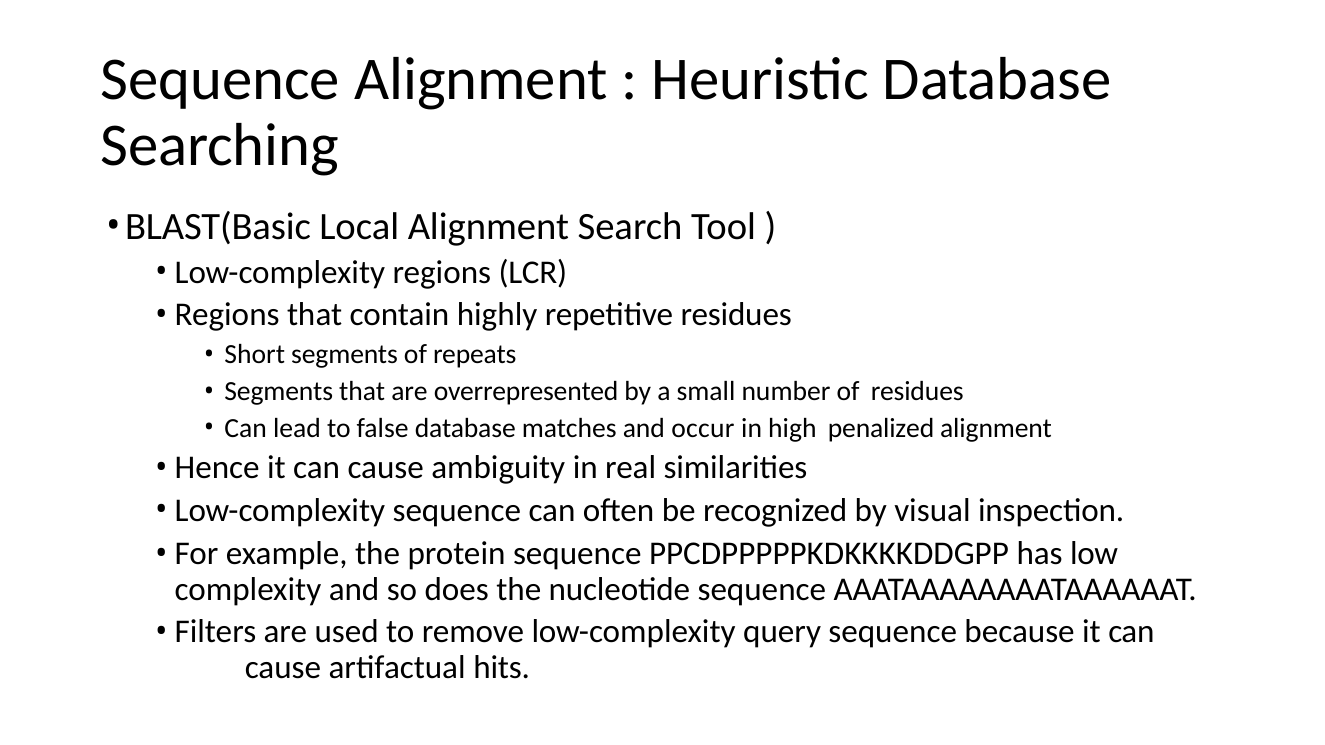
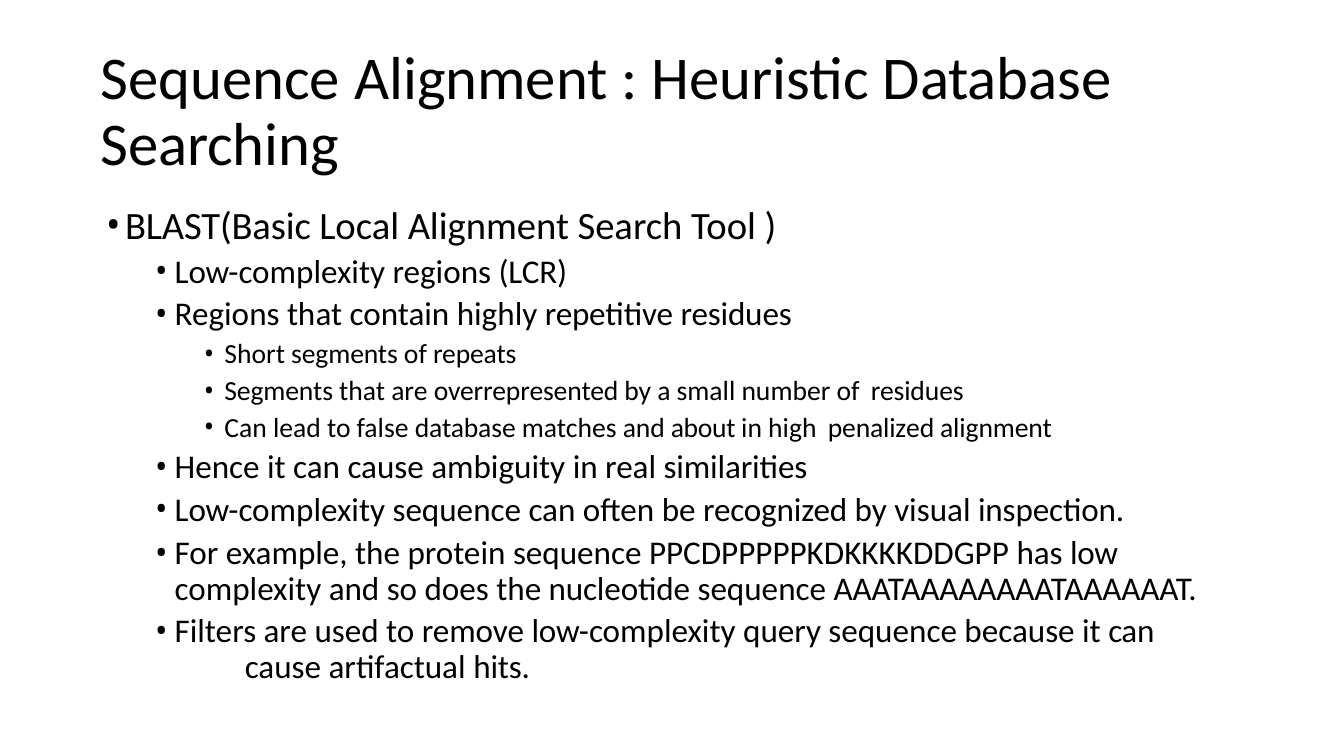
occur: occur -> about (703, 428)
